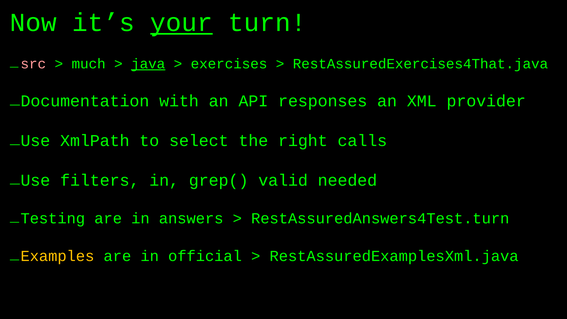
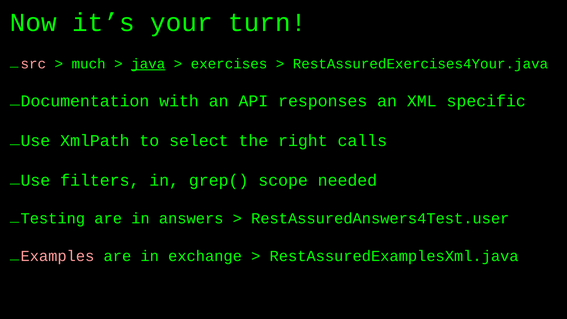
your underline: present -> none (181, 23)
RestAssuredExercises4That.java: RestAssuredExercises4That.java -> RestAssuredExercises4Your.java (420, 64)
provider: provider -> specific (486, 101)
valid: valid -> scope (283, 180)
RestAssuredAnswers4Test.turn: RestAssuredAnswers4Test.turn -> RestAssuredAnswers4Test.user (380, 218)
Examples colour: yellow -> pink (57, 256)
official: official -> exchange (205, 256)
